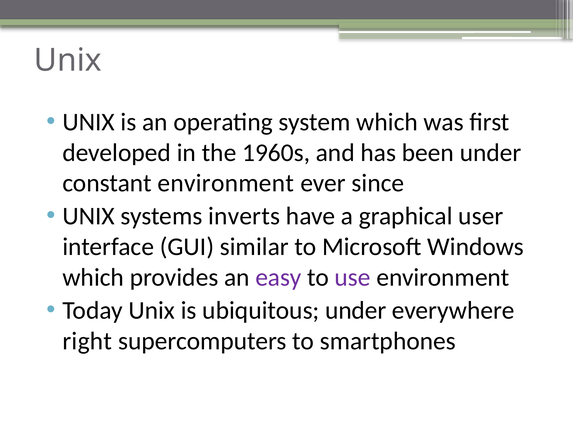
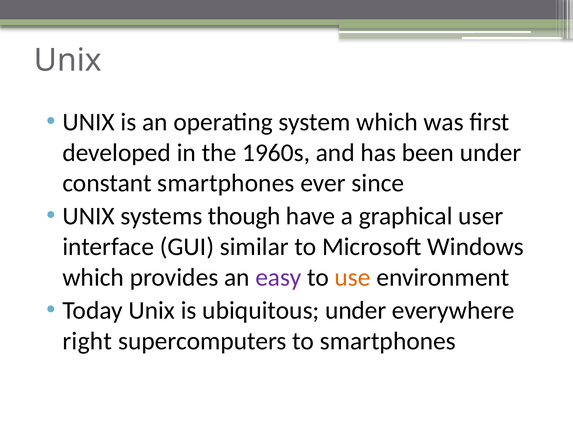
constant environment: environment -> smartphones (226, 183)
inverts: inverts -> though (244, 216)
use colour: purple -> orange (353, 277)
